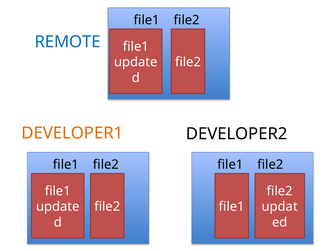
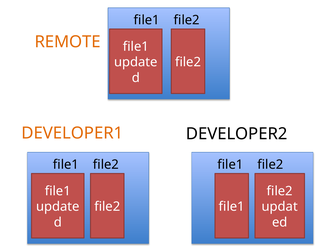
REMOTE colour: blue -> orange (68, 42)
